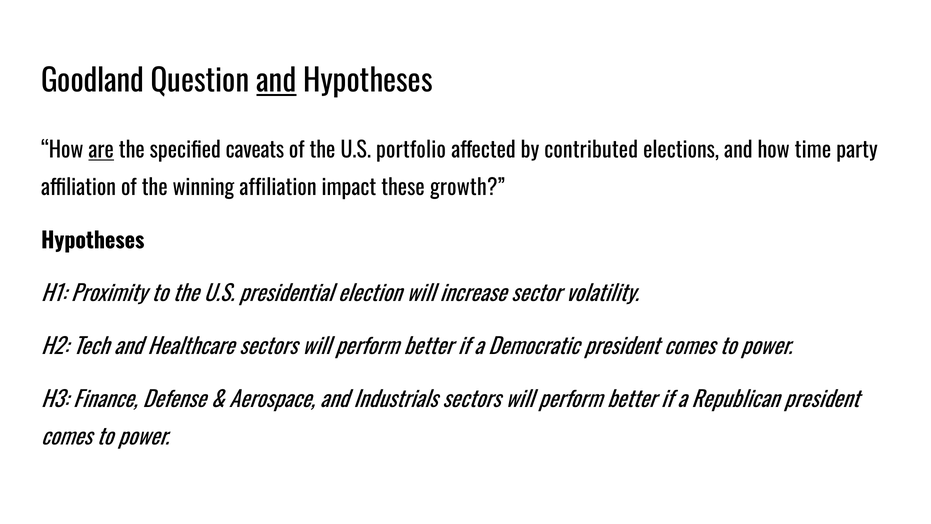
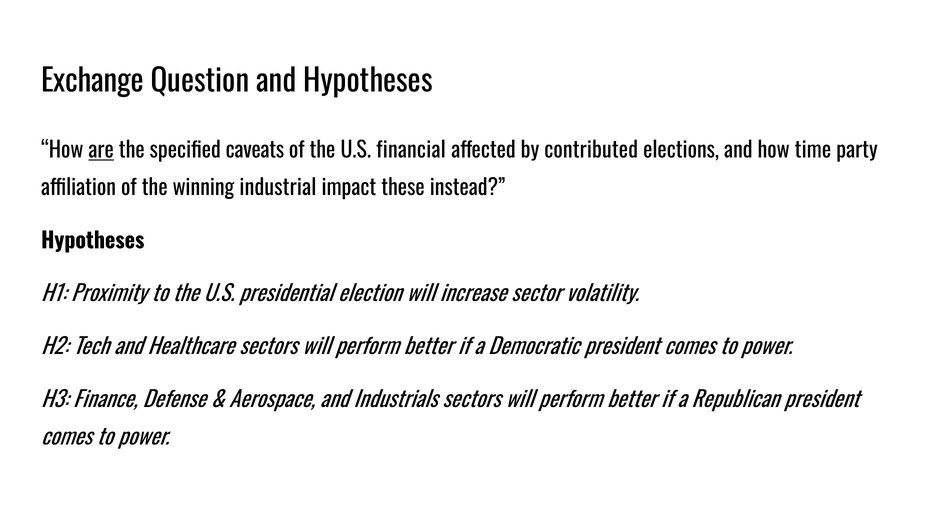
Goodland: Goodland -> Exchange (92, 81)
and underline: present -> none (276, 81)
portfolio: portfolio -> financial (411, 150)
winning affiliation: affiliation -> industrial (278, 188)
growth: growth -> instead (468, 188)
